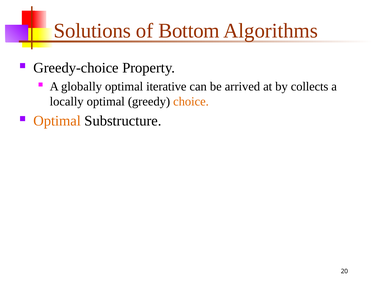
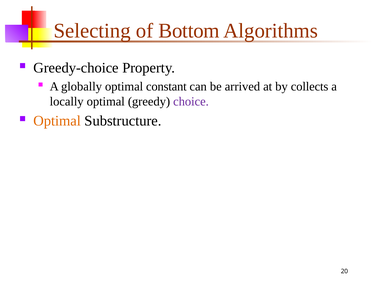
Solutions: Solutions -> Selecting (92, 31)
iterative: iterative -> constant (166, 86)
choice colour: orange -> purple (191, 101)
